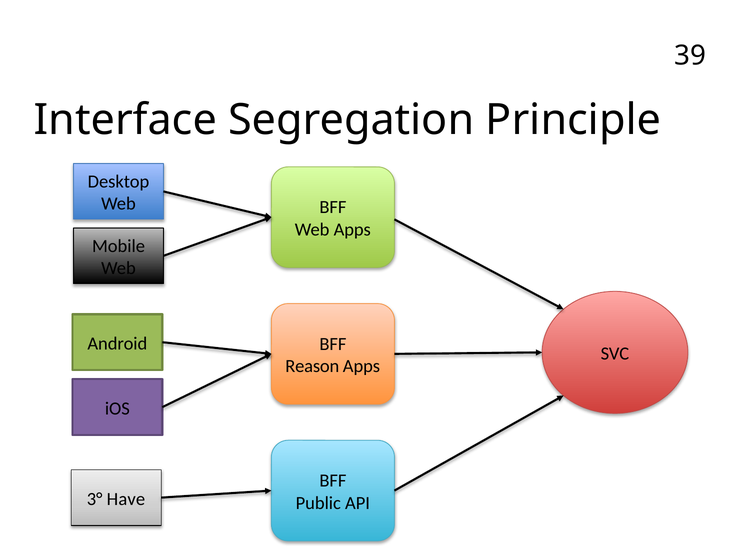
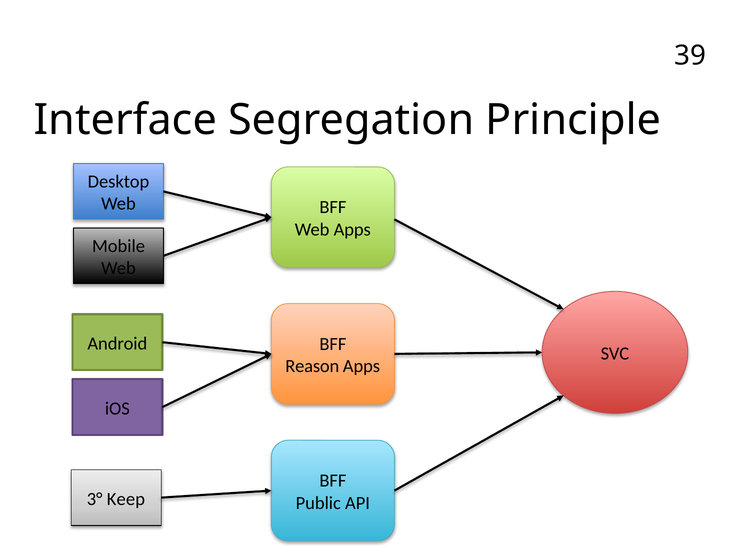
Have: Have -> Keep (126, 499)
